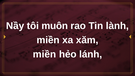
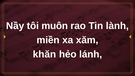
miền: miền -> khăn (44, 54)
